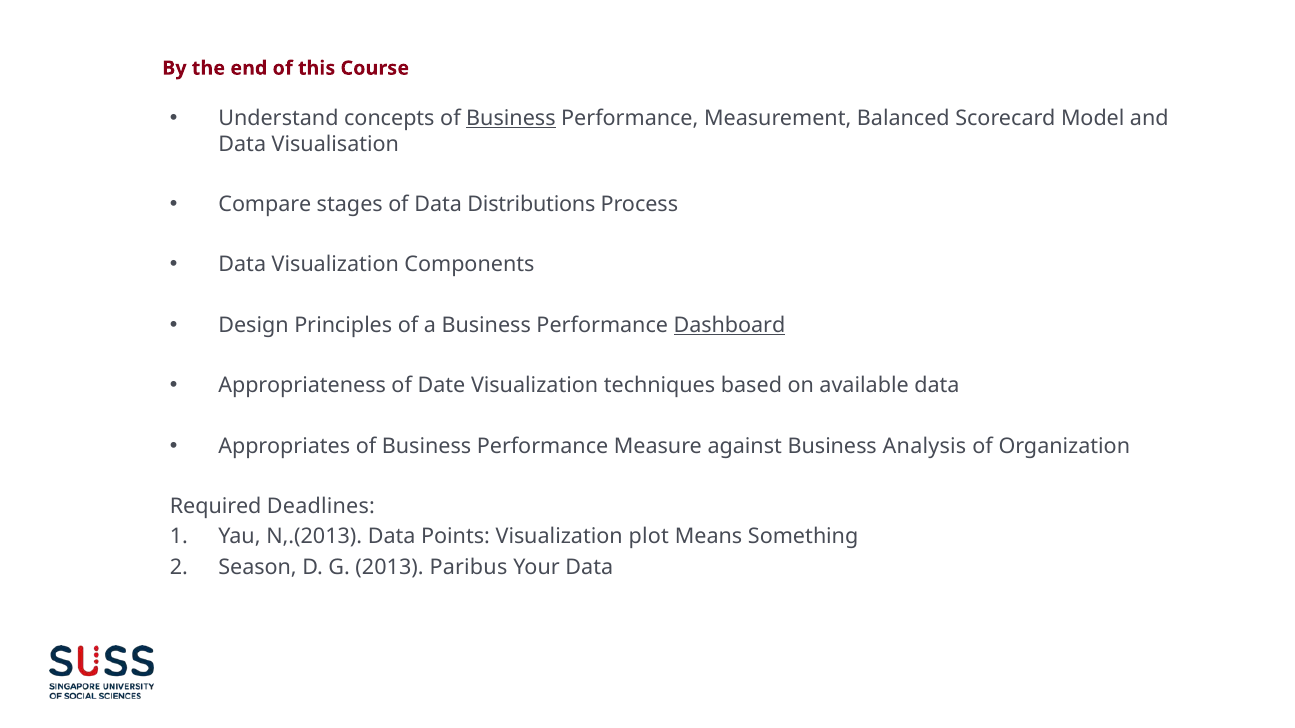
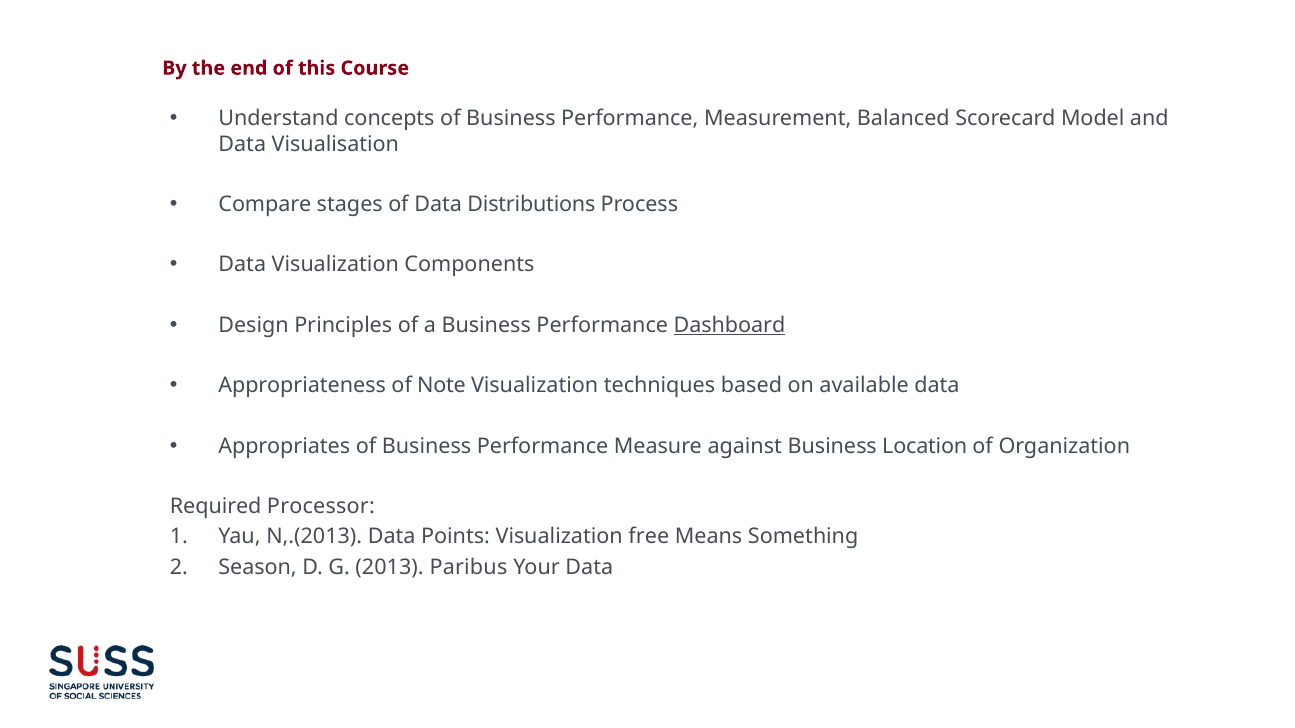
Business underline: present -> none (511, 118)
Date: Date -> Note (442, 386)
Analysis: Analysis -> Location (925, 446)
Deadlines: Deadlines -> Processor (321, 507)
plot: plot -> free (649, 537)
